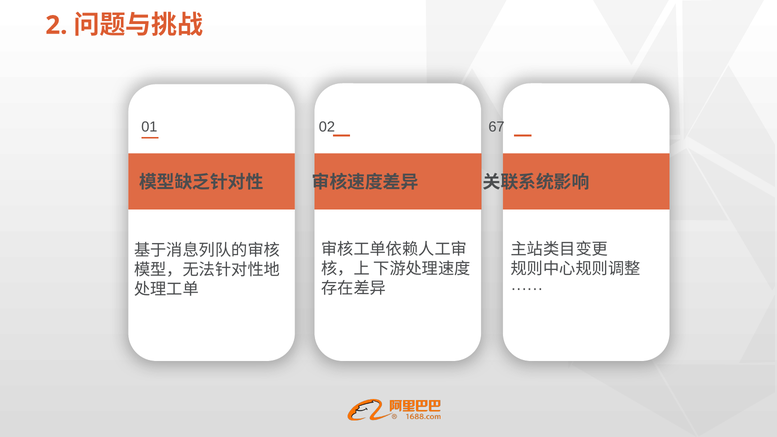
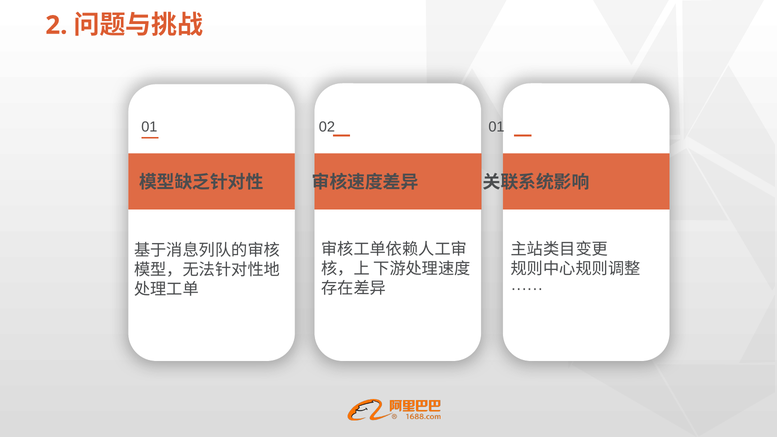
02 67: 67 -> 01 (496, 127)
